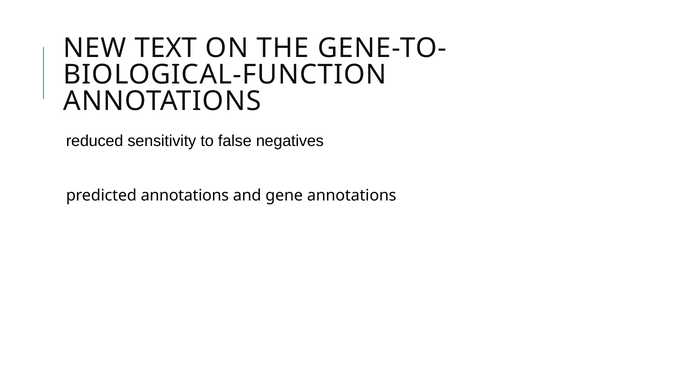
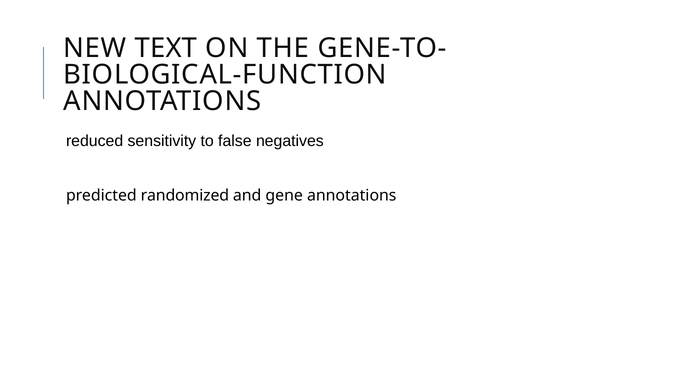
predicted annotations: annotations -> randomized (185, 195)
